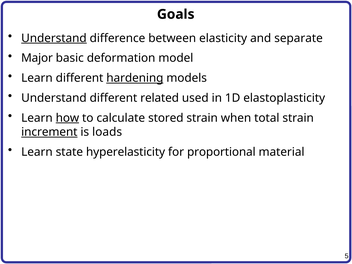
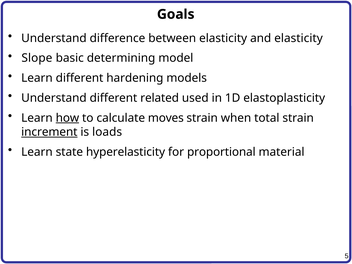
Understand underline: present -> none (54, 38)
and separate: separate -> elasticity (299, 38)
Major: Major -> Slope (37, 58)
deformation: deformation -> determining (121, 58)
hardening underline: present -> none (135, 78)
stored: stored -> moves (166, 118)
